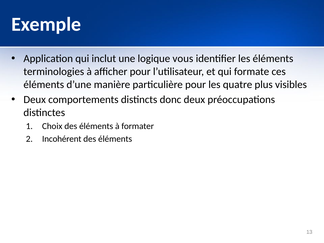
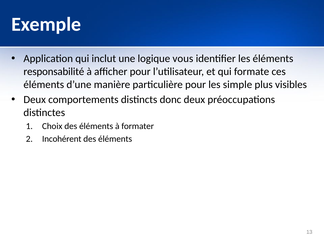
terminologies: terminologies -> responsabilité (54, 72)
quatre: quatre -> simple (238, 85)
